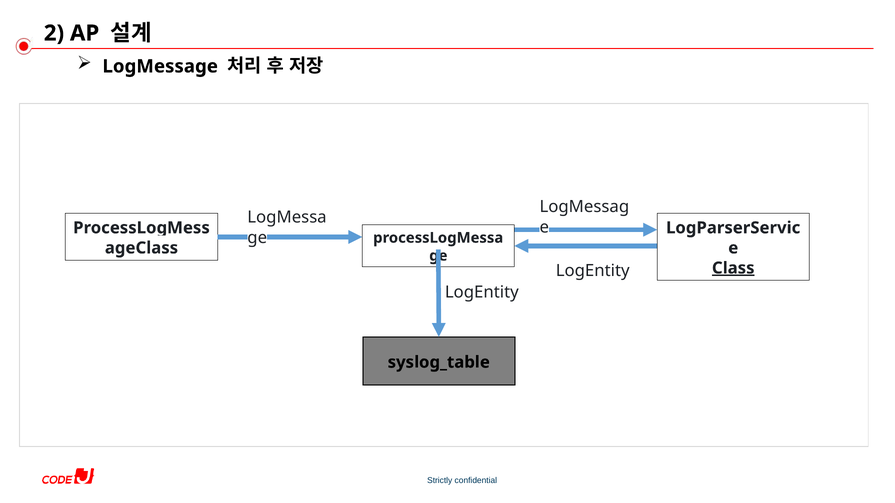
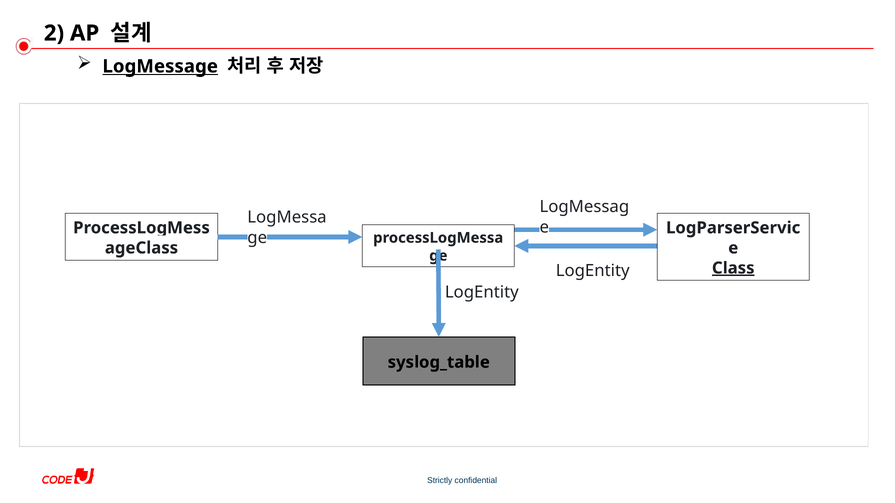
LogMessage underline: none -> present (160, 66)
